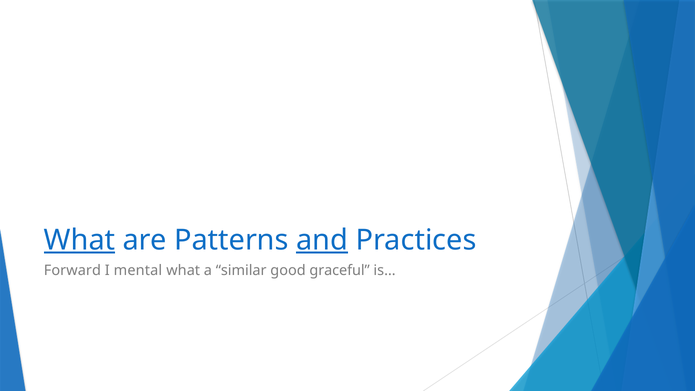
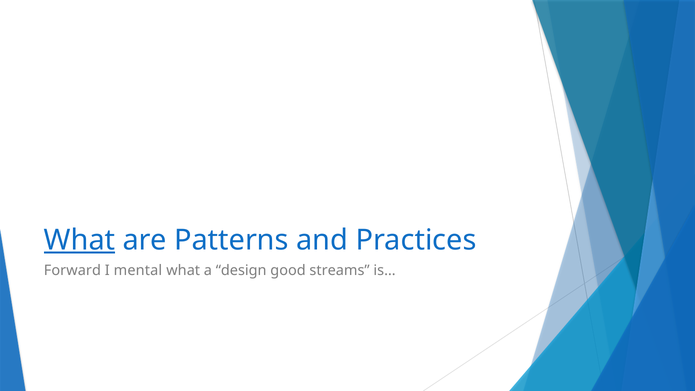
and underline: present -> none (322, 240)
similar: similar -> design (241, 270)
graceful: graceful -> streams (340, 270)
